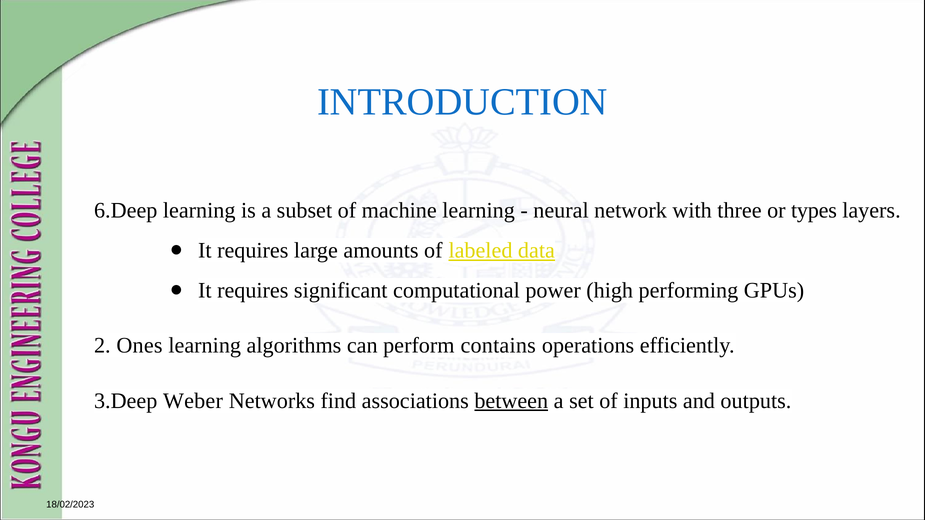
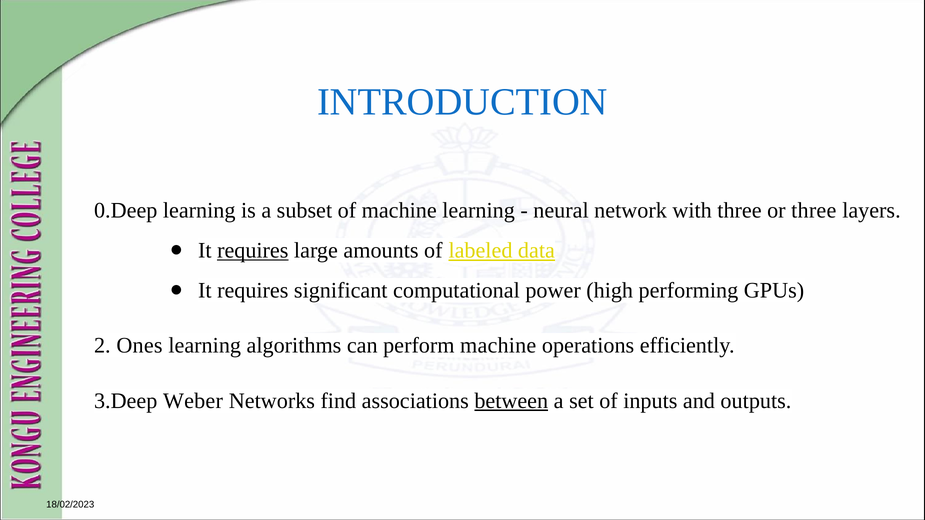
6.Deep: 6.Deep -> 0.Deep (126, 211)
or types: types -> three (814, 211)
requires underline: none -> present (253, 251)
perform contains: contains -> machine (498, 346)
